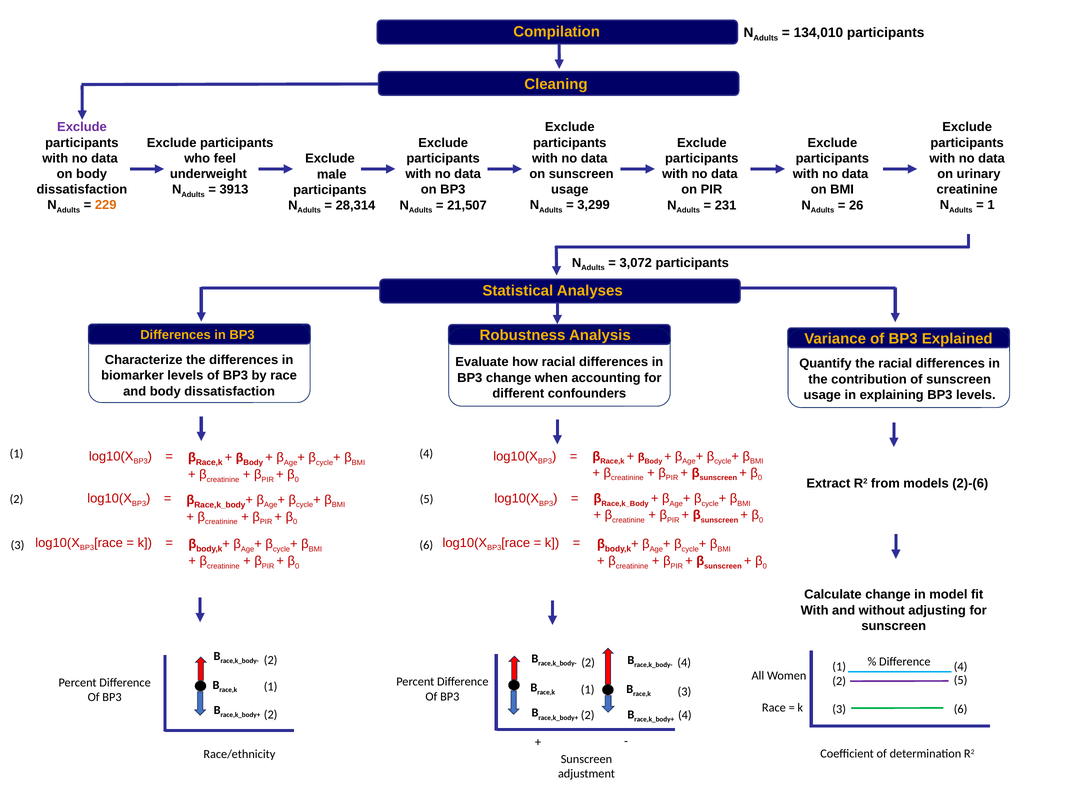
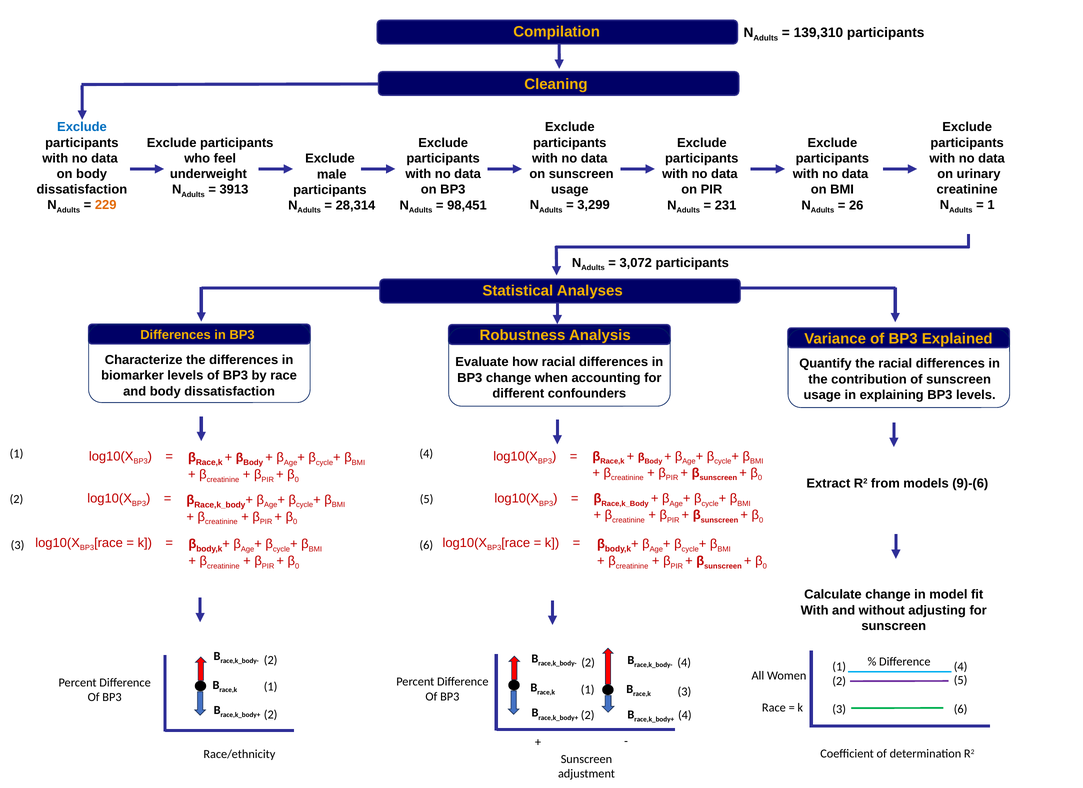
134,010: 134,010 -> 139,310 (818, 33)
Exclude colour: purple -> blue (82, 127)
21,507: 21,507 -> 98,451 (467, 205)
2)-(6: 2)-(6 -> 9)-(6 (970, 483)
